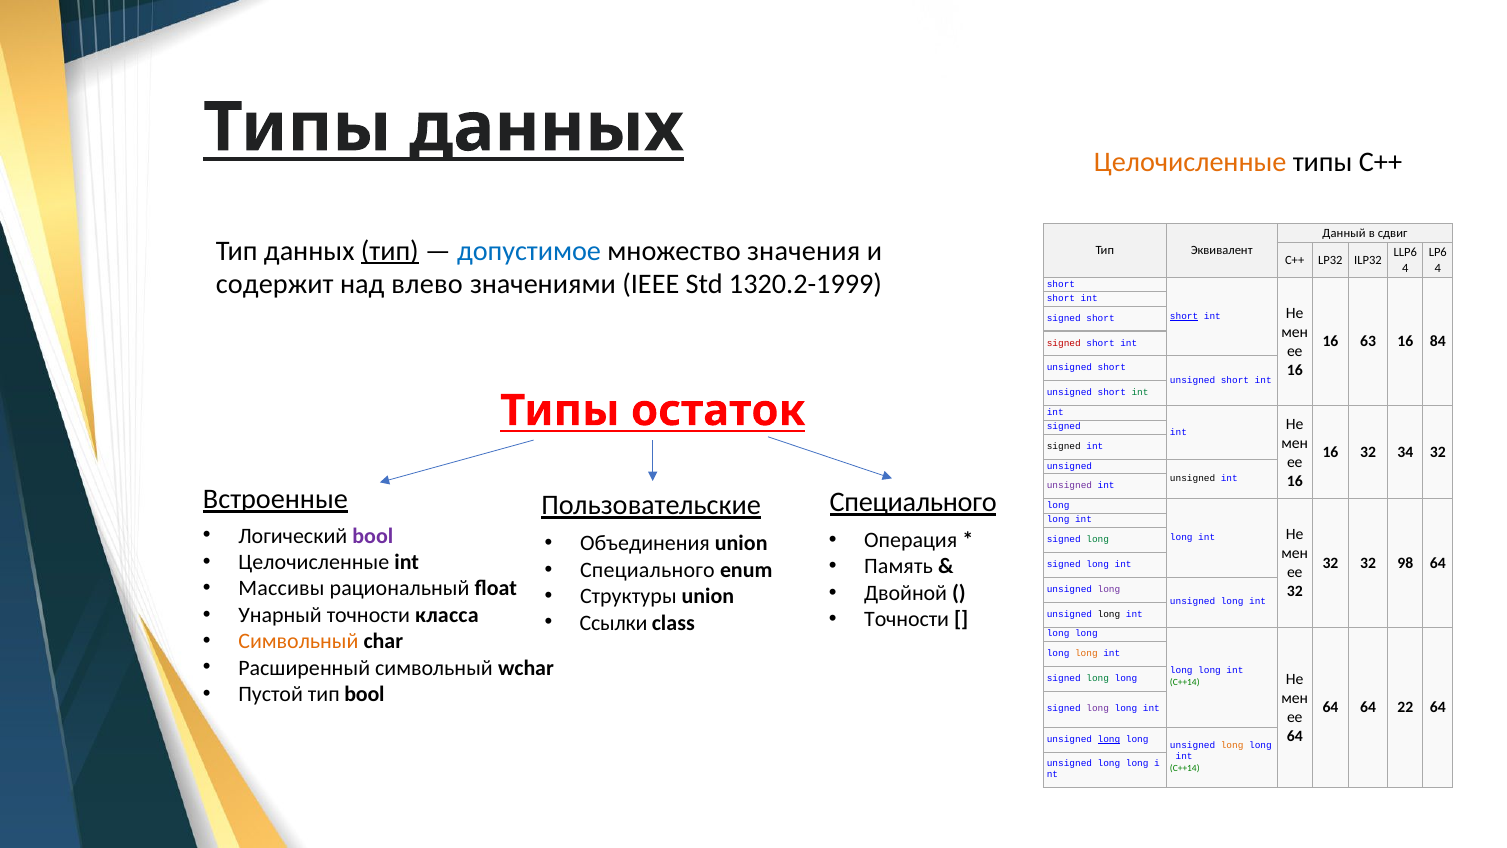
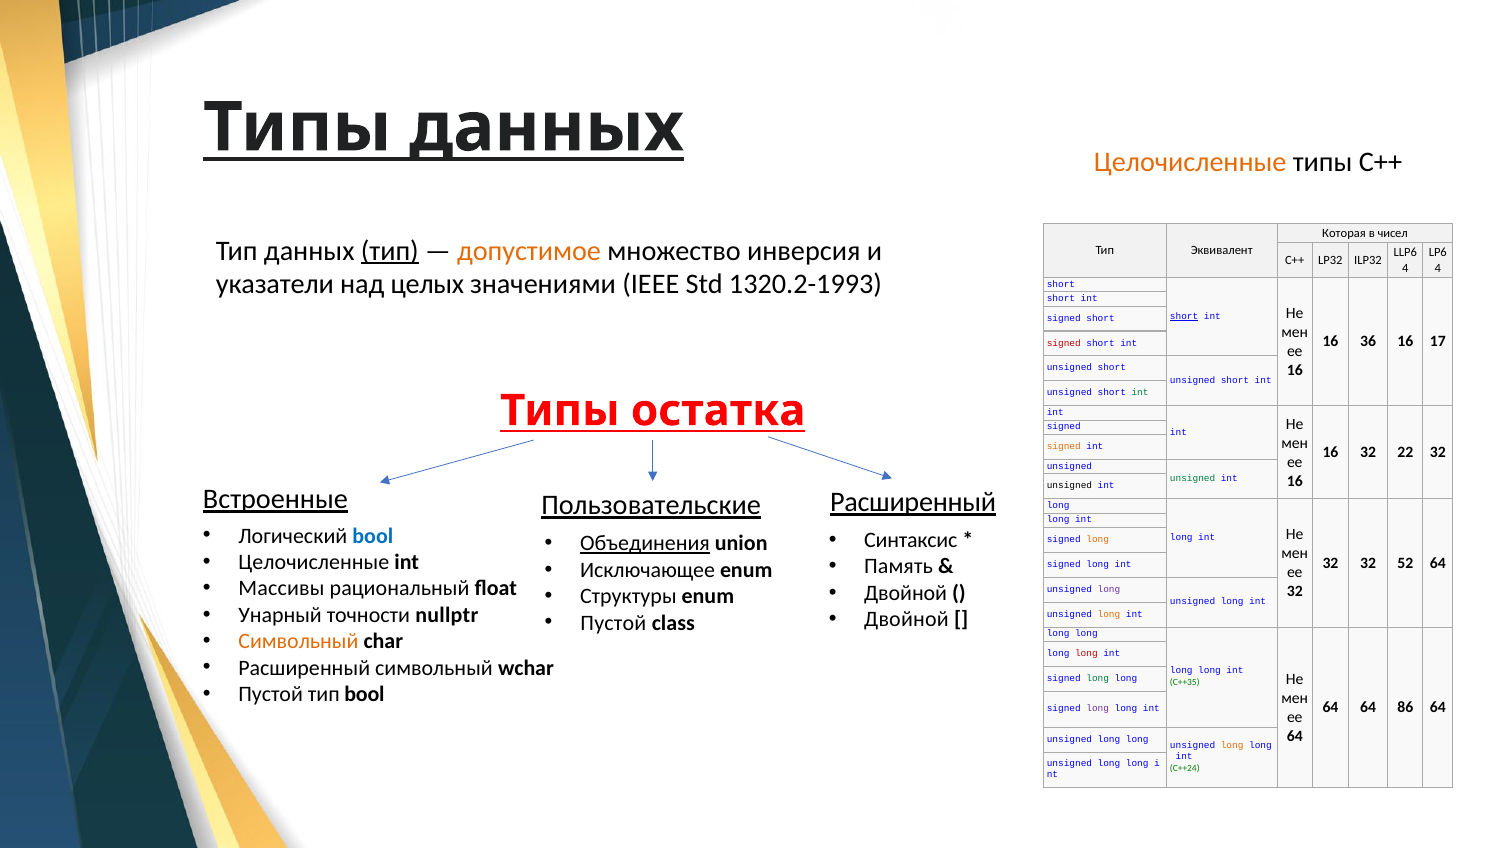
Данный: Данный -> Которая (1344, 233)
сдвиг: сдвиг -> чисел (1393, 233)
допустимое colour: blue -> orange (529, 251)
значения: значения -> инверсия (804, 251)
содержит: содержит -> указатели (275, 285)
влево: влево -> целых (427, 285)
1320.2-1999: 1320.2-1999 -> 1320.2-1993 (805, 285)
63: 63 -> 36 (1368, 342)
84: 84 -> 17 (1438, 342)
остаток: остаток -> остатка (718, 411)
signed colour: black -> orange (1064, 446)
34: 34 -> 22 (1405, 452)
unsigned colour: black -> green (1193, 478)
unsigned colour: purple -> black (1069, 486)
Специального: Специального -> Расширенный (913, 502)
bool colour: purple -> blue (373, 536)
Операция: Операция -> Синтаксис (911, 540)
Объединения underline: none -> present (645, 543)
long colour: green -> orange (1098, 539)
98: 98 -> 52 (1405, 563)
Специального: Специального -> Исключающее (648, 570)
Структуры union: union -> enum (708, 596)
класса: класса -> nullptr (447, 615)
Точности: Точности -> Двойной (906, 619)
long colour: black -> orange (1109, 614)
Ссылки: Ссылки -> Пустой (613, 623)
long colour: orange -> red (1086, 653)
C++14: C++14 -> C++35 (1185, 682)
22: 22 -> 86 (1405, 707)
long underline: present -> none (1109, 739)
C++14: C++14 -> C++24 (1185, 768)
